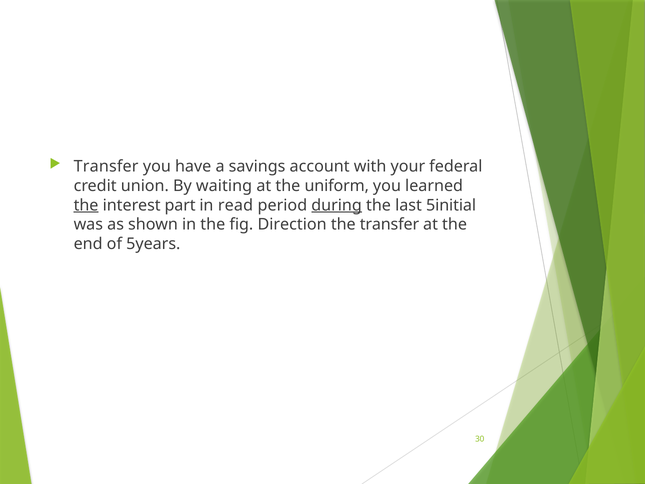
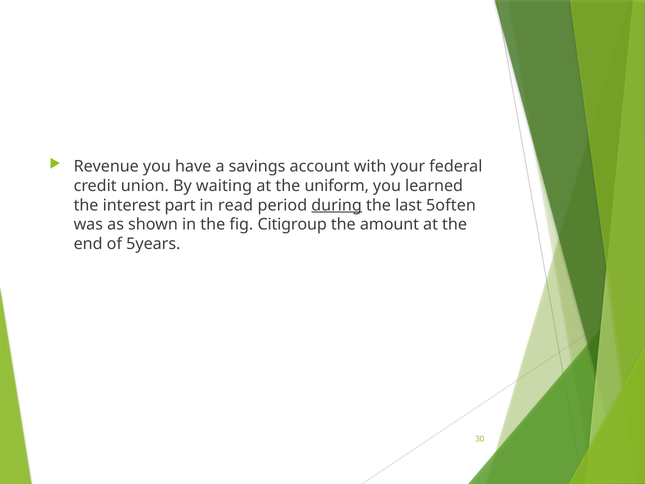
Transfer: Transfer -> Revenue (106, 166)
the underline: present -> none (86, 205)
5initial: 5initial -> 5often (451, 205)
Direction: Direction -> Citigroup (292, 224)
the transfer: transfer -> amount (389, 224)
